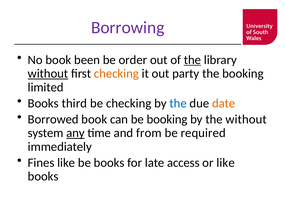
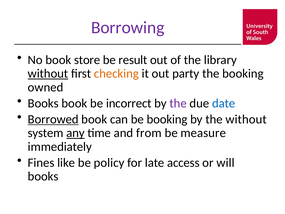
been: been -> store (87, 60)
order: order -> result (133, 60)
the underline: present -> none (192, 60)
limited: limited -> owned (46, 87)
Books third: third -> book (74, 103)
be checking: checking -> incorrect (129, 103)
the colour: blue -> purple (178, 103)
date colour: orange -> blue (224, 103)
Borrowed underline: none -> present (53, 119)
required: required -> measure (203, 133)
be books: books -> policy (109, 162)
or like: like -> will (226, 162)
